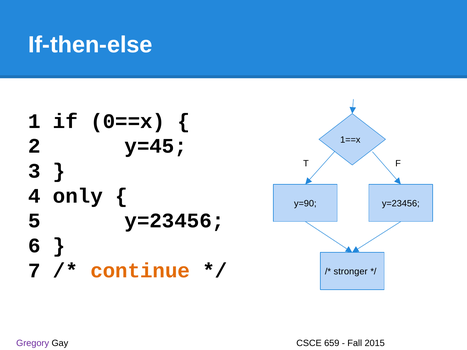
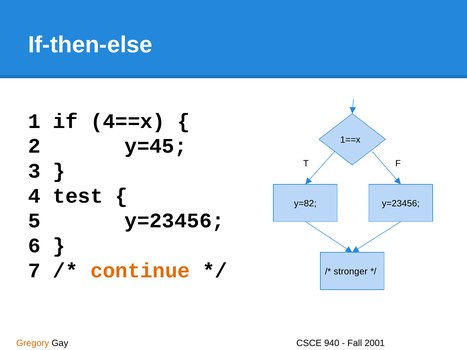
0==x: 0==x -> 4==x (128, 121)
only: only -> test (78, 196)
y=90: y=90 -> y=82 (305, 204)
Gregory colour: purple -> orange (33, 343)
659: 659 -> 940 (332, 343)
2015: 2015 -> 2001 (375, 343)
